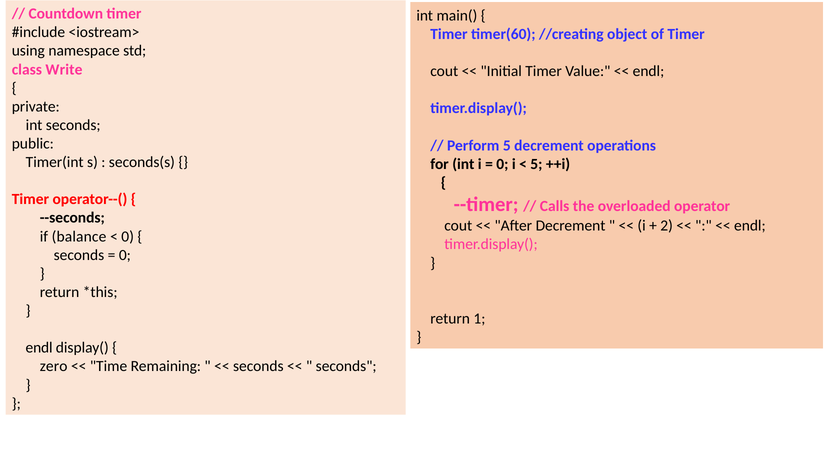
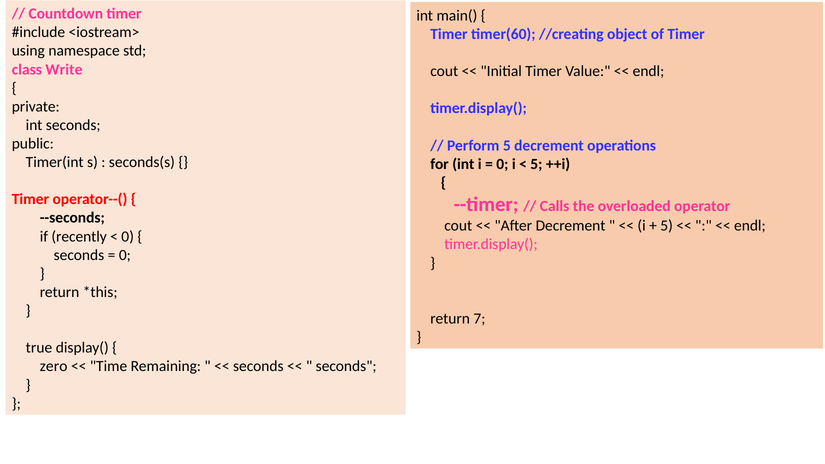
2: 2 -> 5 (667, 226)
balance: balance -> recently (79, 236)
1: 1 -> 7 (479, 319)
endl: endl -> true (39, 348)
